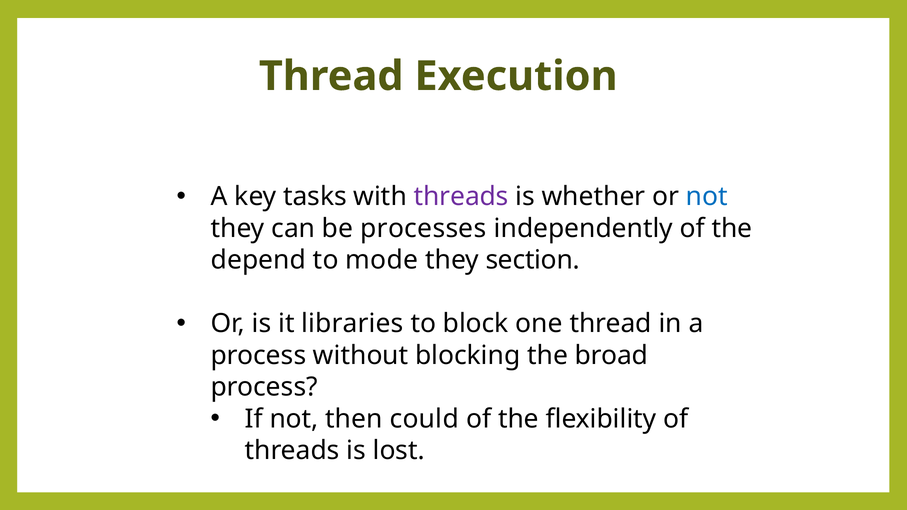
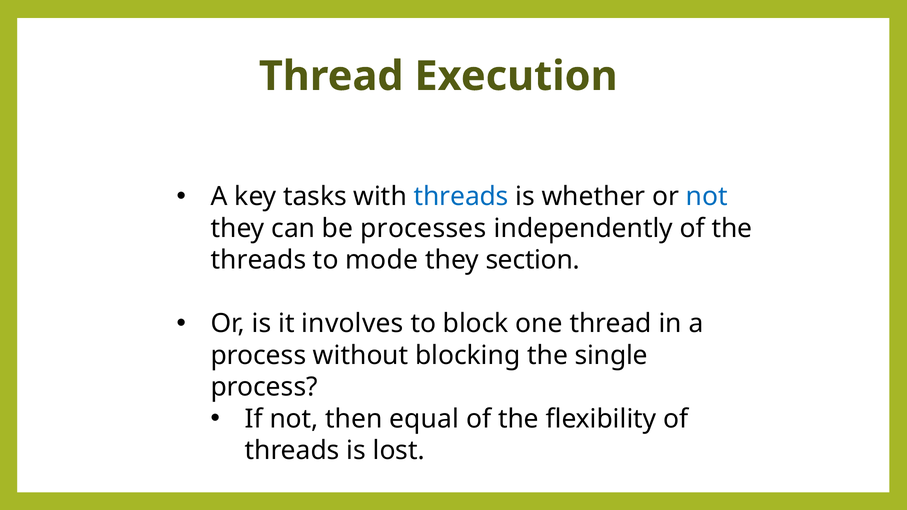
threads colour: purple -> blue (461, 197)
depend: depend -> threads (258, 260)
libraries: libraries -> involves (352, 324)
broad: broad -> single (611, 356)
could: could -> equal (424, 419)
